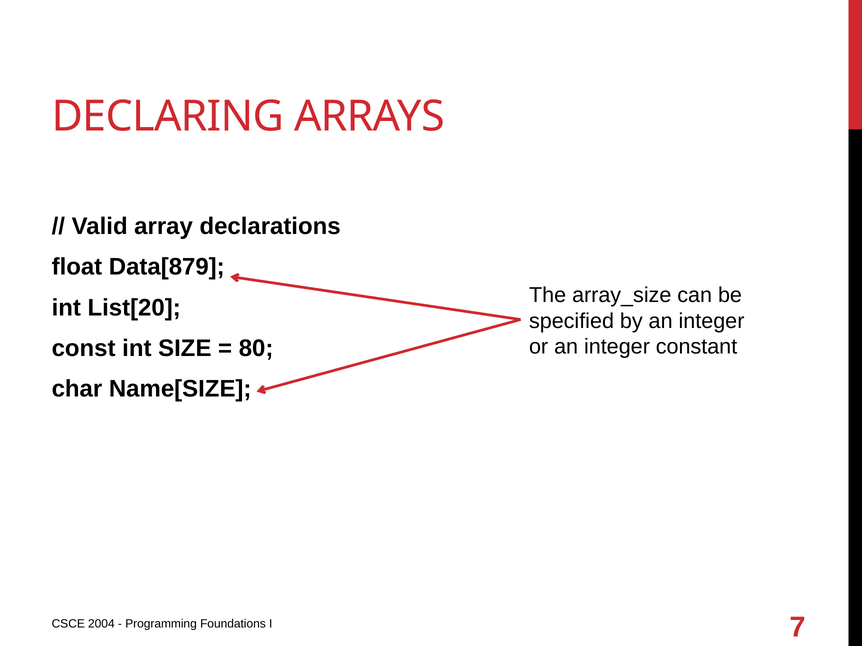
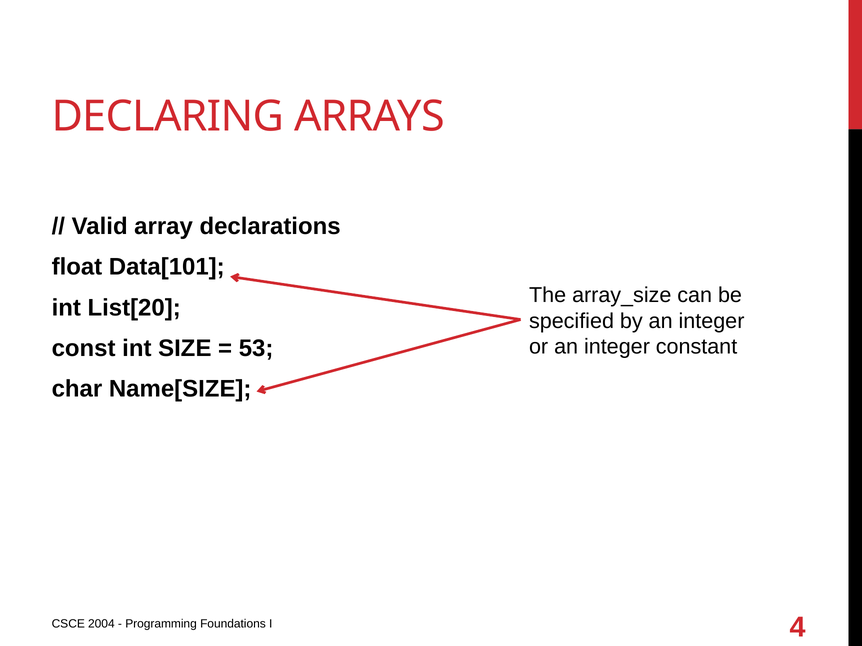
Data[879: Data[879 -> Data[101 (167, 267)
80: 80 -> 53 (256, 349)
7: 7 -> 4 (798, 628)
